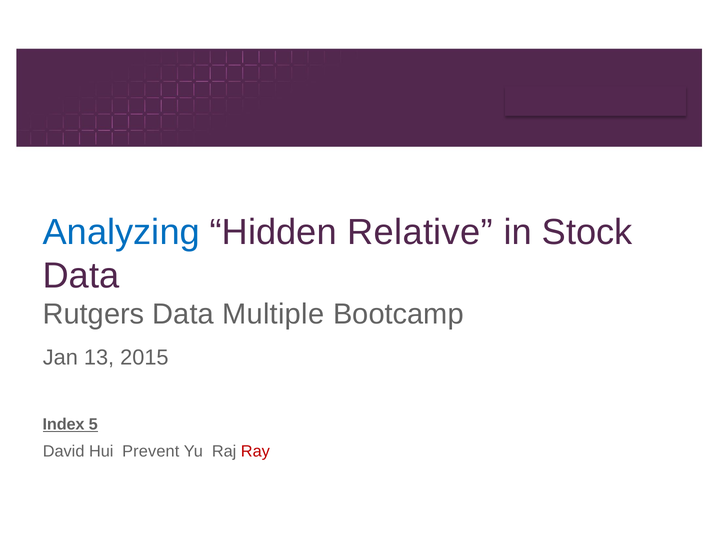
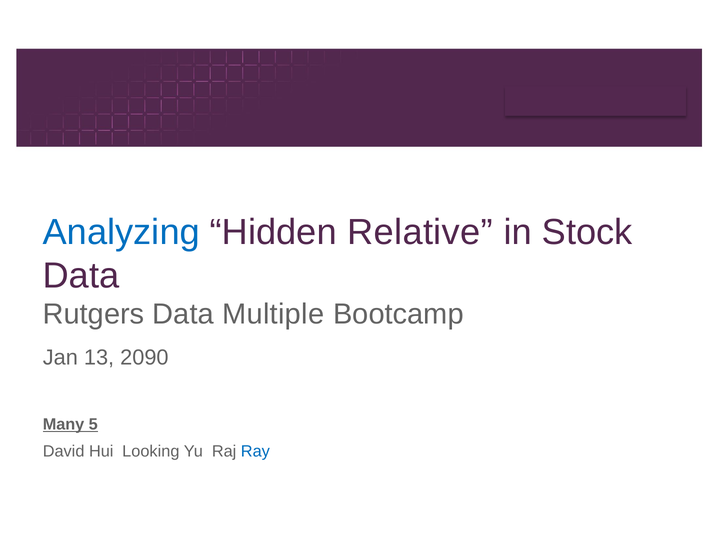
2015: 2015 -> 2090 (144, 357)
Index: Index -> Many (64, 424)
Prevent: Prevent -> Looking (151, 451)
Ray colour: red -> blue (255, 451)
